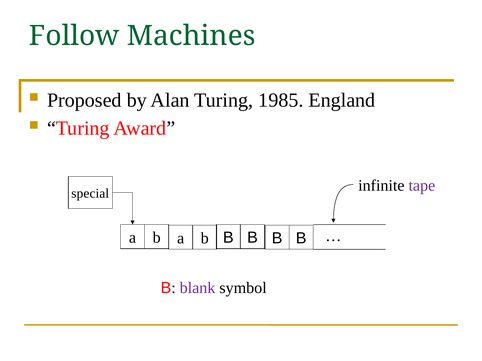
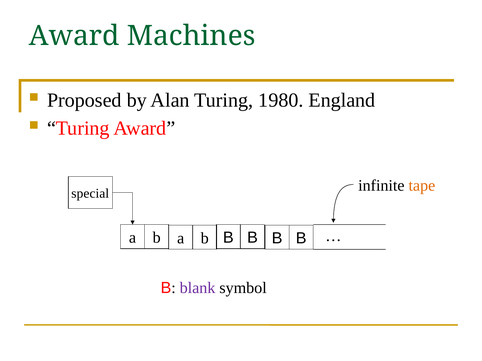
Follow: Follow -> Award (74, 36)
1985: 1985 -> 1980 (281, 100)
tape colour: purple -> orange (422, 186)
